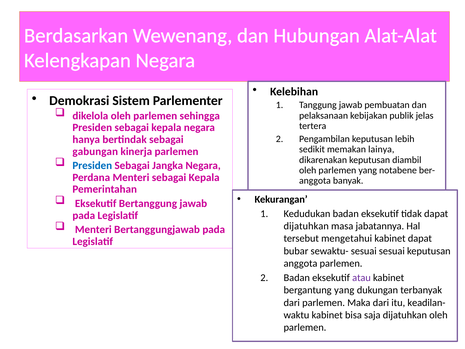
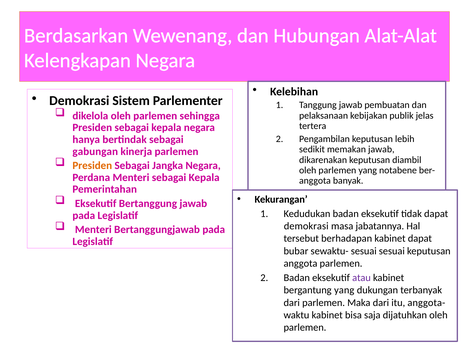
memakan lainya: lainya -> jawab (381, 149)
Presiden colour: blue -> orange (92, 165)
dijatuhkan: dijatuhkan -> demokrasi (306, 226)
mengetahui: mengetahui -> berhadapan (347, 238)
keadilan-: keadilan- -> anggota- (426, 302)
